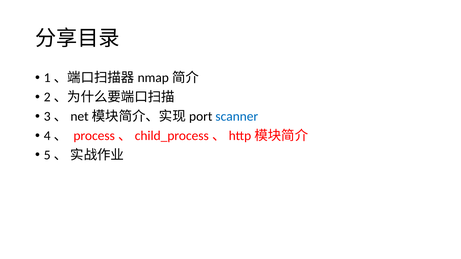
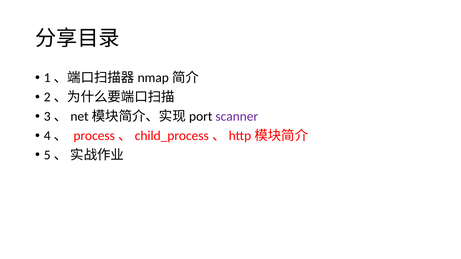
scanner colour: blue -> purple (237, 117)
